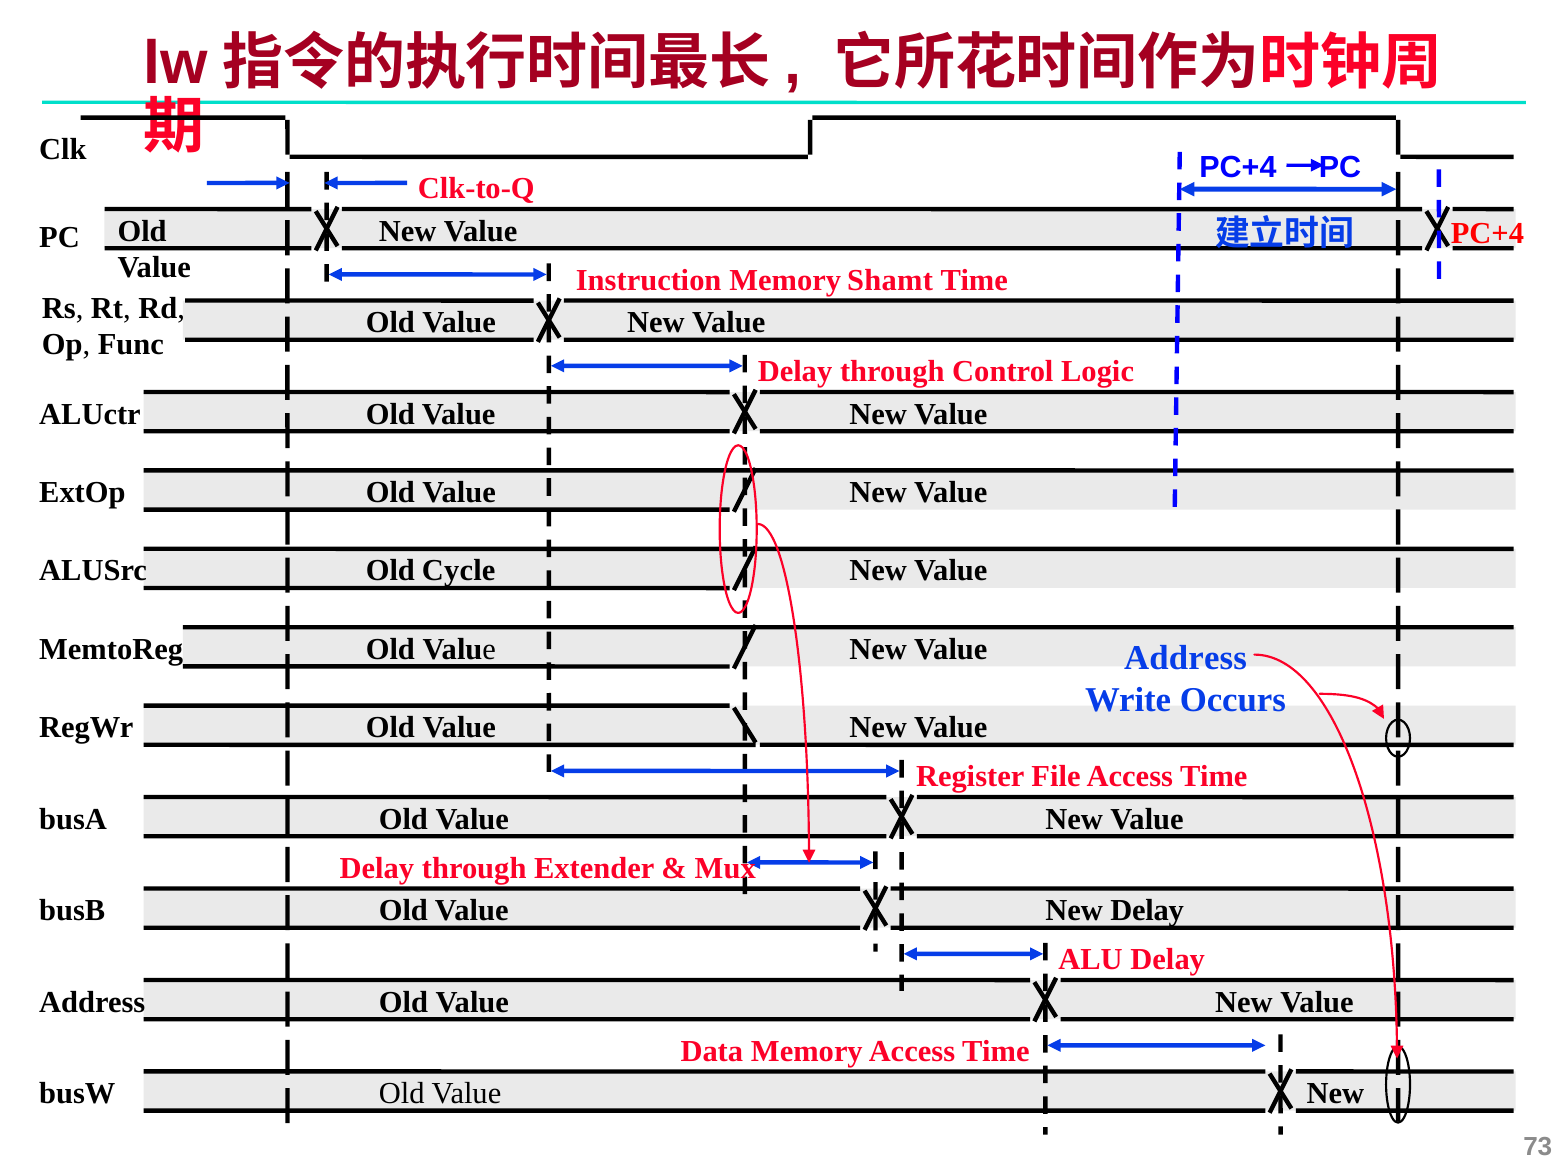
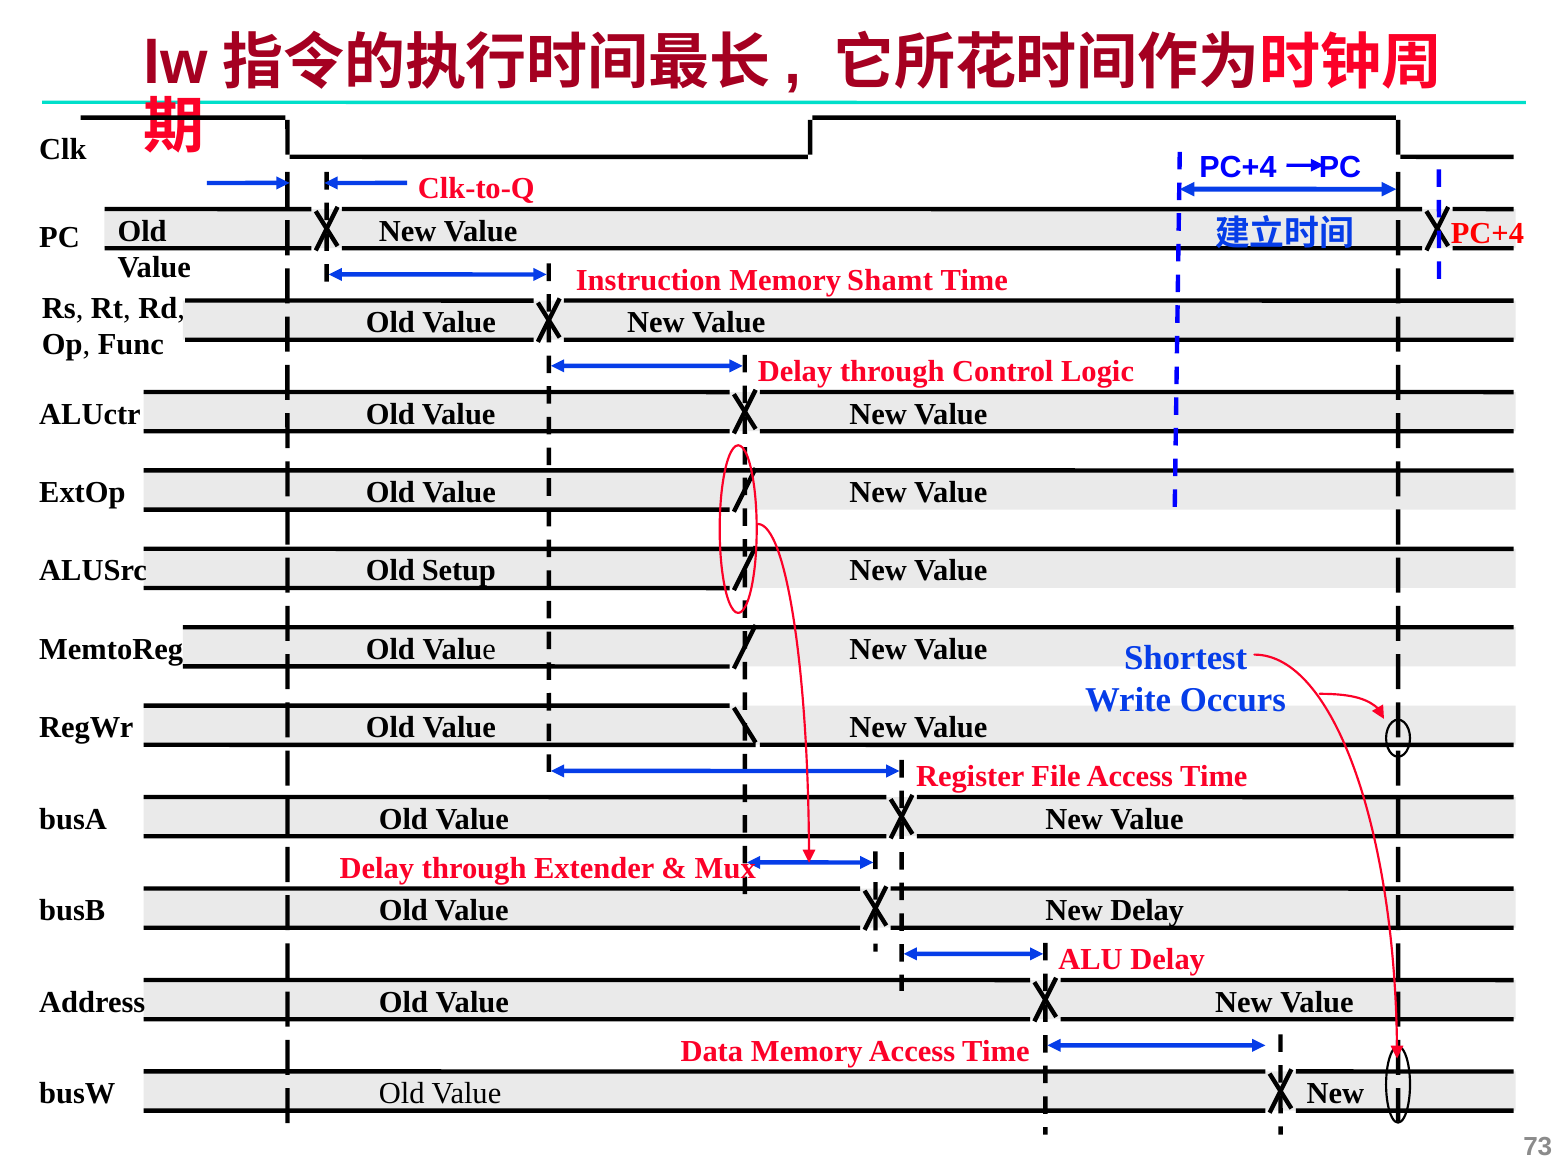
Cycle: Cycle -> Setup (459, 571)
Address: Address -> Shortest (1186, 658)
